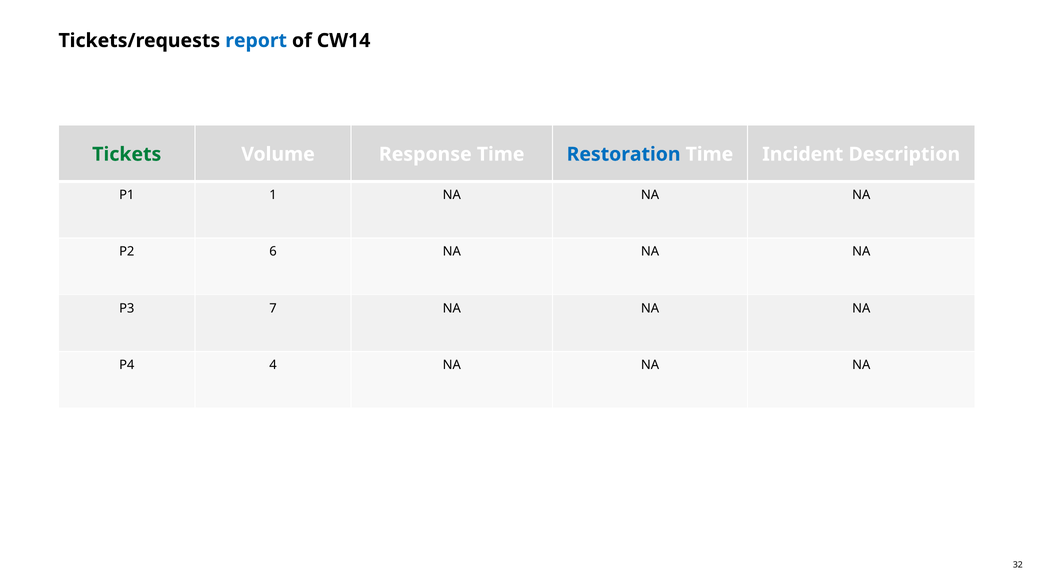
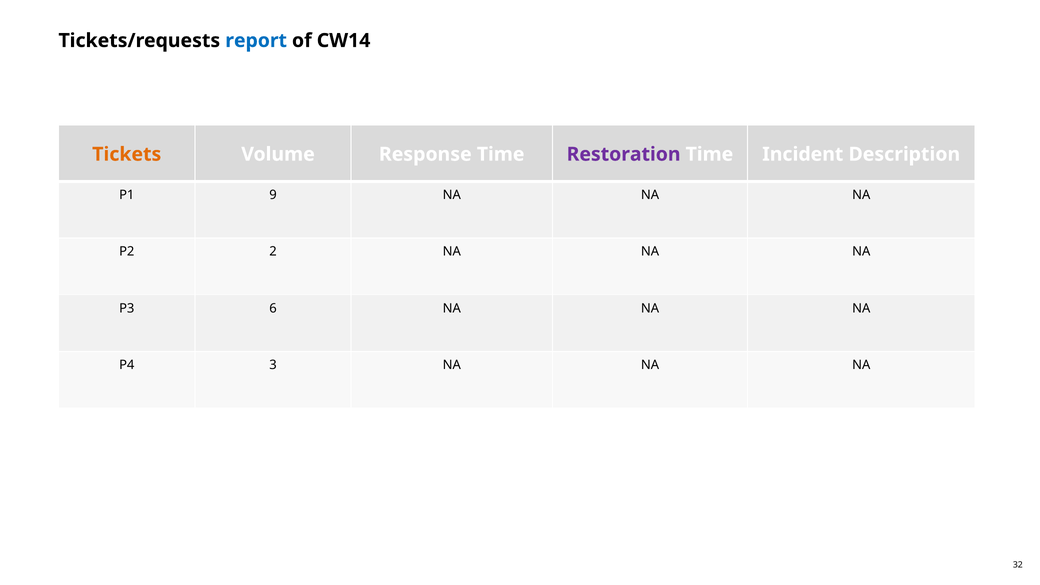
Tickets colour: green -> orange (127, 154)
Restoration colour: blue -> purple (624, 154)
1: 1 -> 9 (273, 195)
6: 6 -> 2 (273, 252)
7: 7 -> 6 (273, 308)
4: 4 -> 3 (273, 365)
